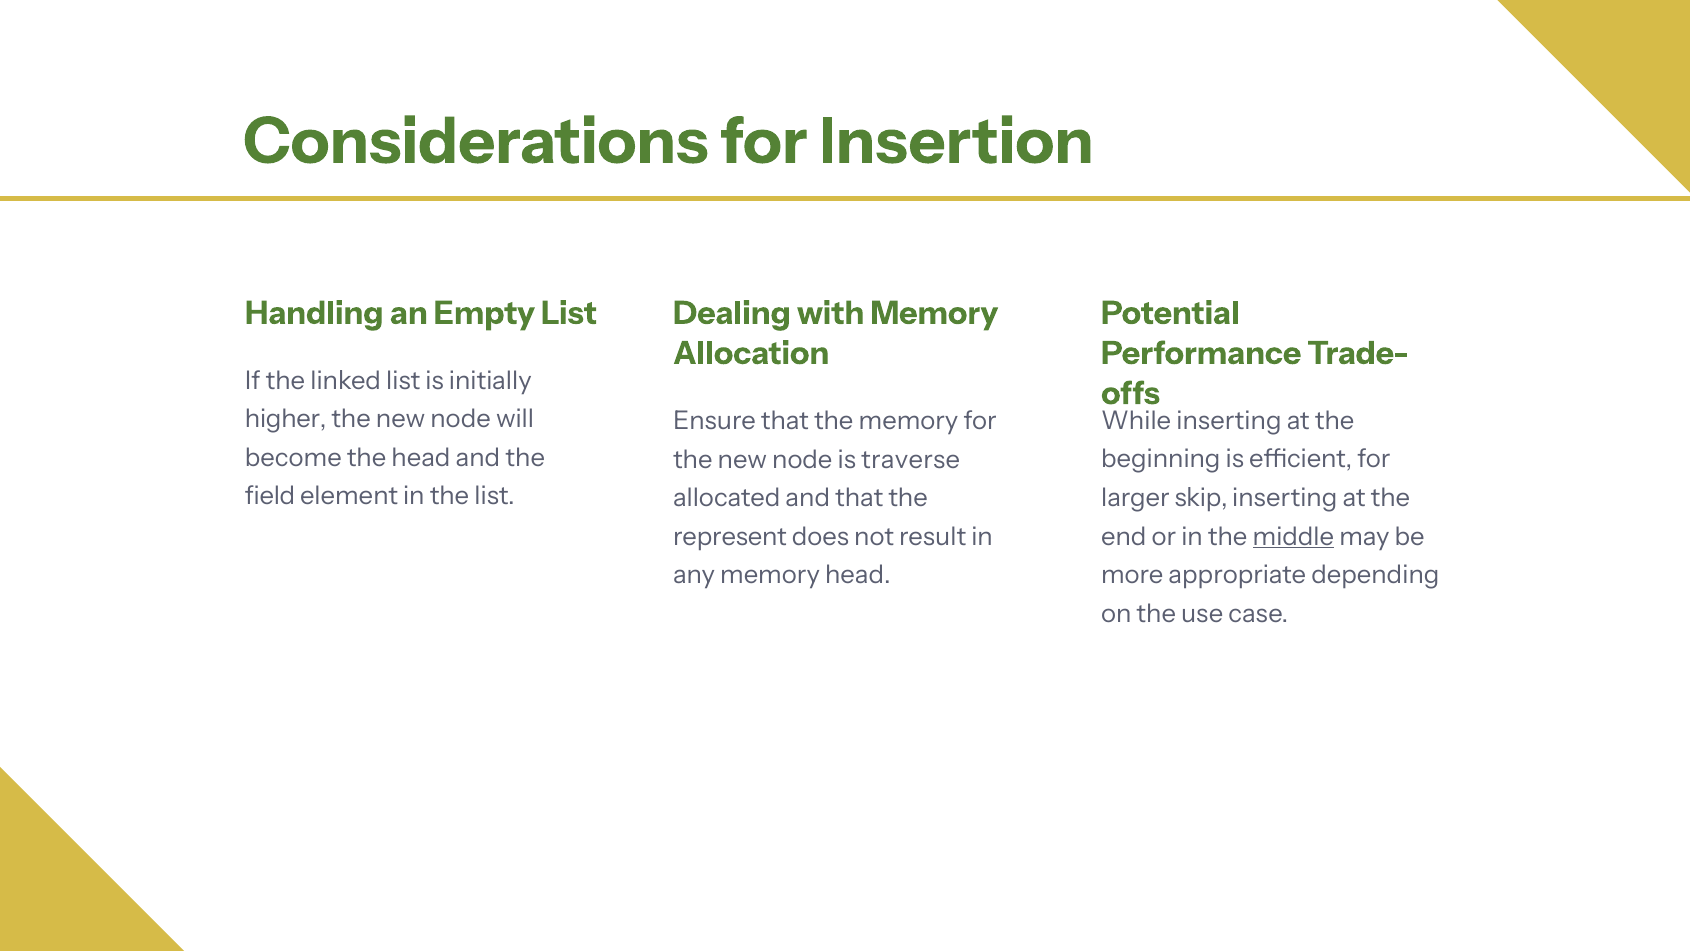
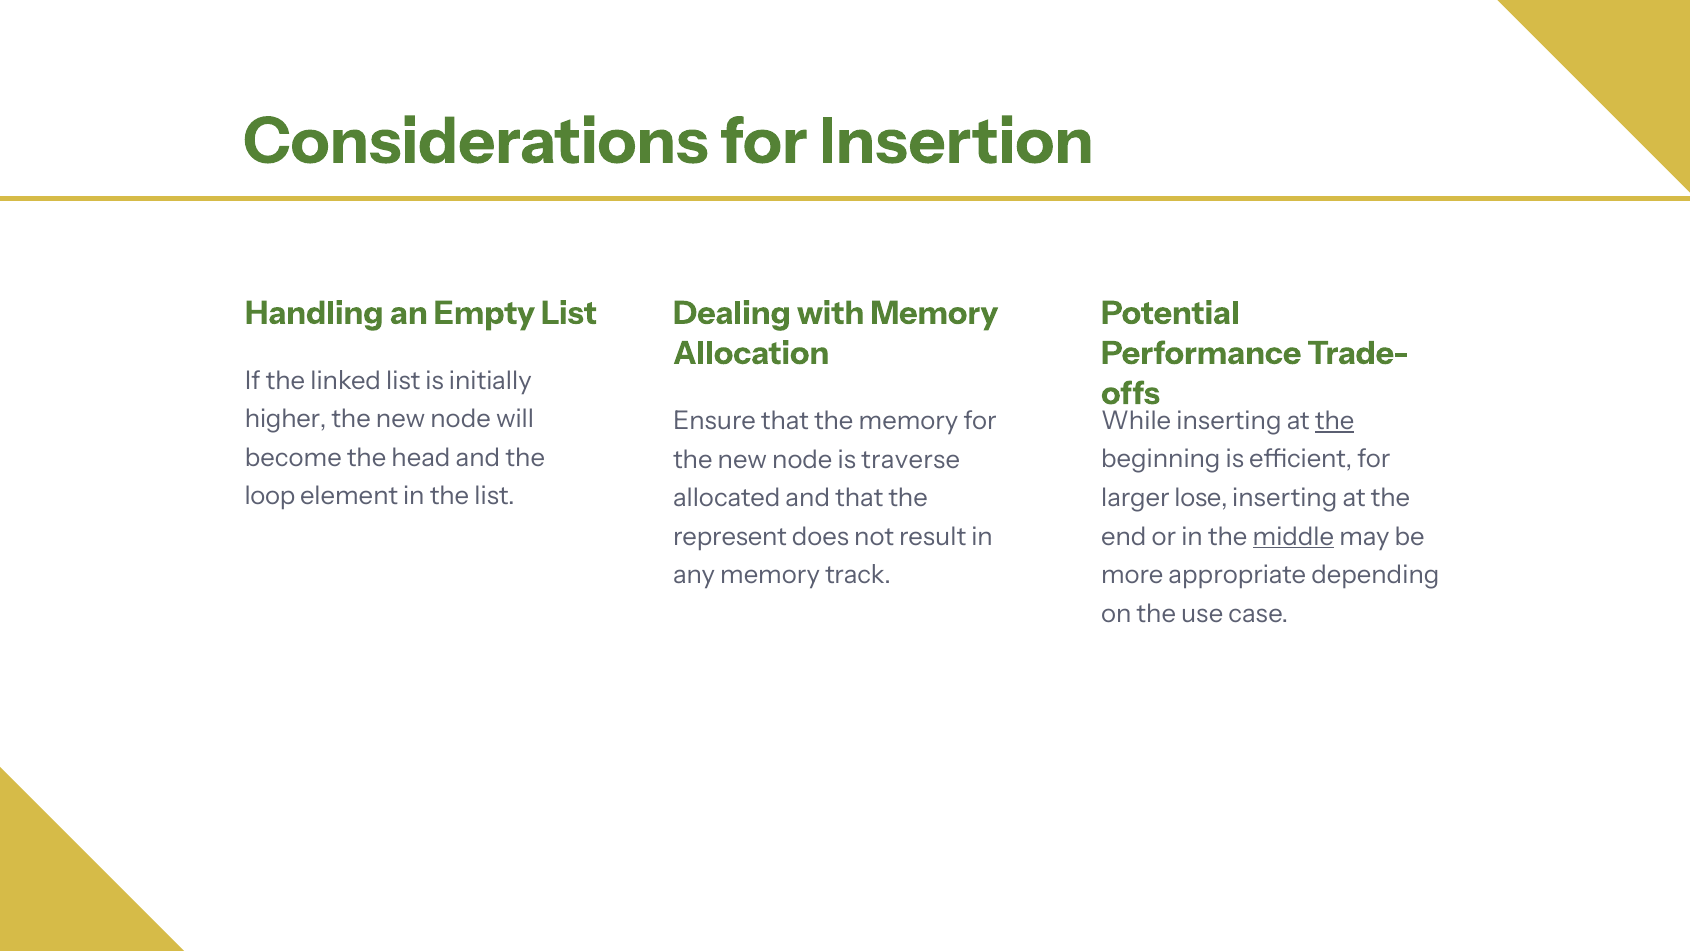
the underline: none -> present (1335, 421)
field: field -> loop (270, 496)
skip: skip -> lose (1201, 498)
memory head: head -> track (858, 575)
